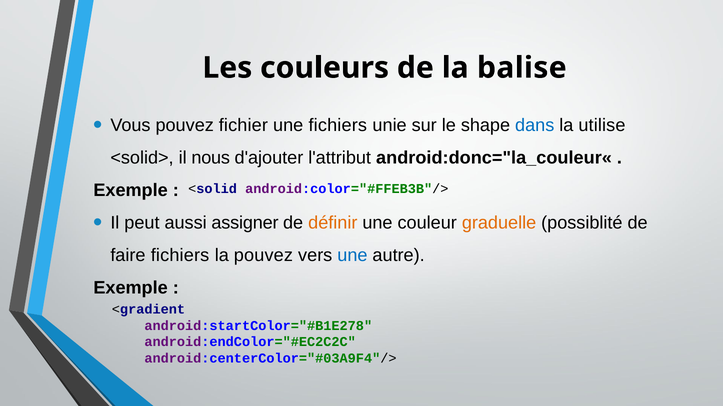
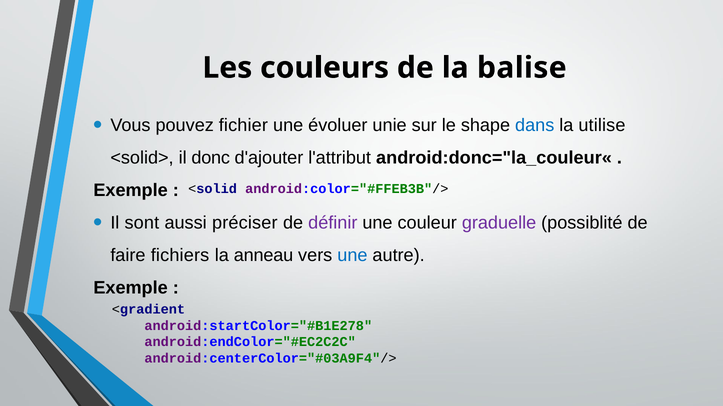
une fichiers: fichiers -> évoluer (338, 126)
nous: nous -> donc (211, 158)
peut: peut -> sont (142, 223)
assigner: assigner -> préciser (245, 223)
définir colour: orange -> purple (333, 223)
graduelle colour: orange -> purple (499, 223)
la pouvez: pouvez -> anneau (264, 256)
